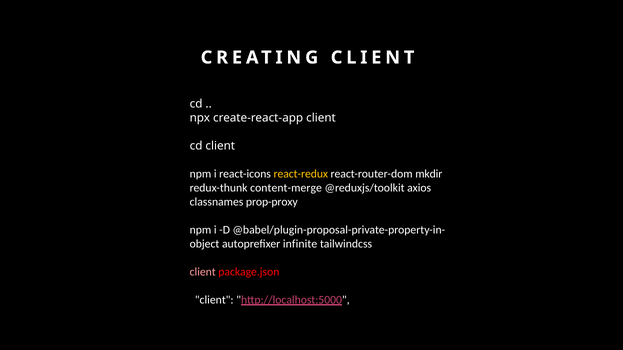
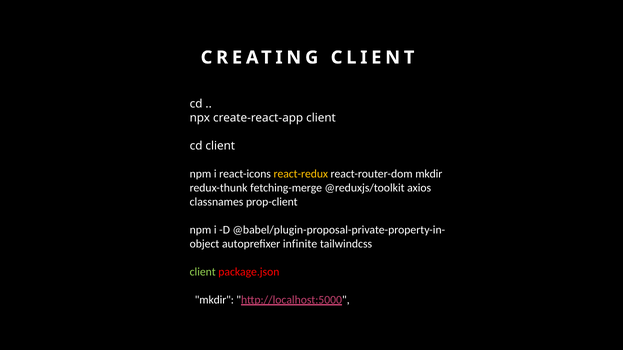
content-merge: content-merge -> fetching-merge (286, 188)
prop-proxy: prop-proxy -> prop-client (272, 202)
client colour: pink -> light green (203, 272)
client: client -> mkdir (214, 300)
